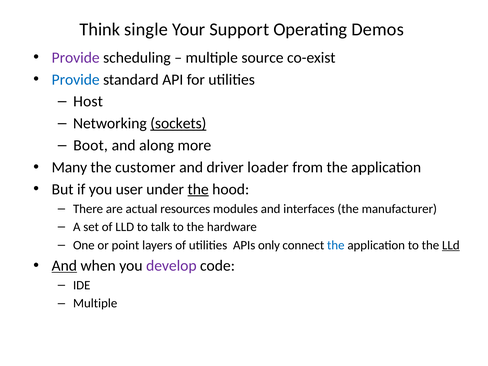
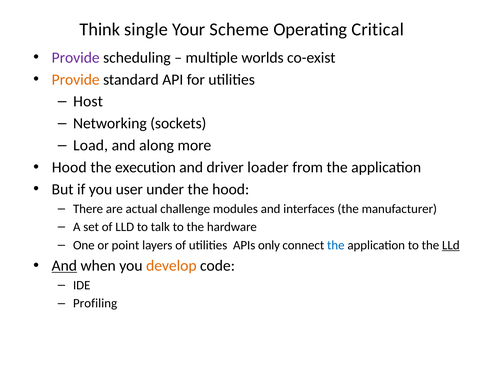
Support: Support -> Scheme (239, 29)
Demos: Demos -> Critical (378, 29)
source: source -> worlds (263, 58)
Provide colour: blue -> orange (76, 80)
sockets underline: present -> none (178, 123)
Boot: Boot -> Load (91, 145)
Many: Many -> Hood (69, 167)
customer: customer -> execution (145, 167)
the underline: present -> none (198, 189)
resources: resources -> challenge (185, 209)
develop colour: purple -> orange (171, 266)
Multiple: Multiple -> Profiling (95, 303)
